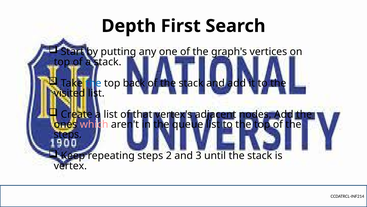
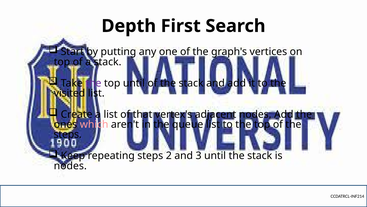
the colour: blue -> purple (93, 83)
top back: back -> until (134, 83)
vertex: vertex -> nodes (70, 165)
